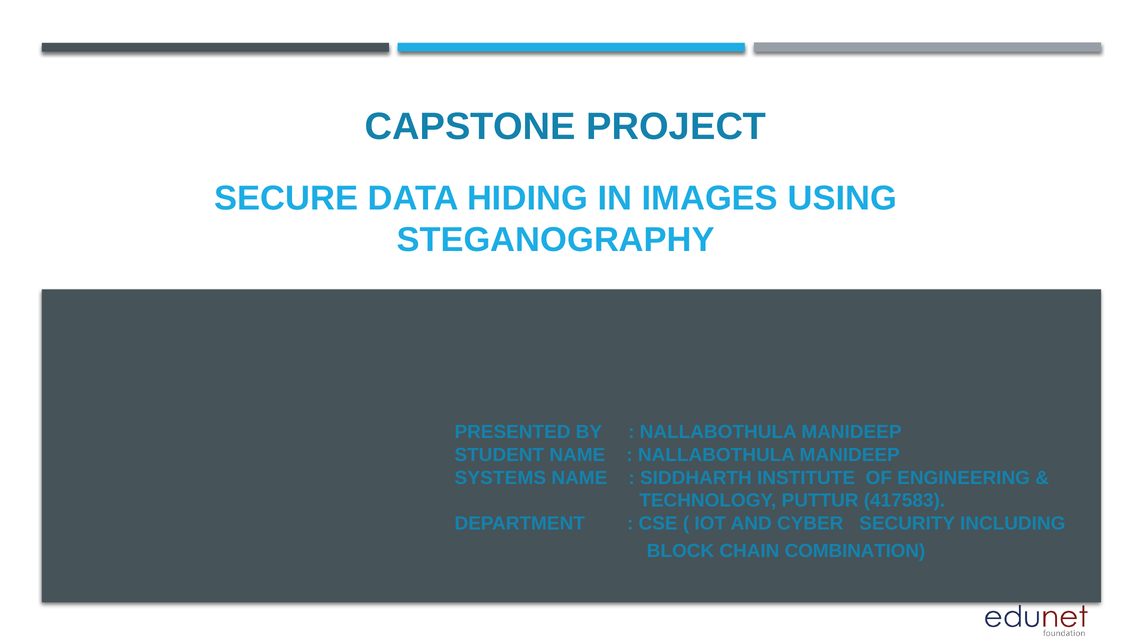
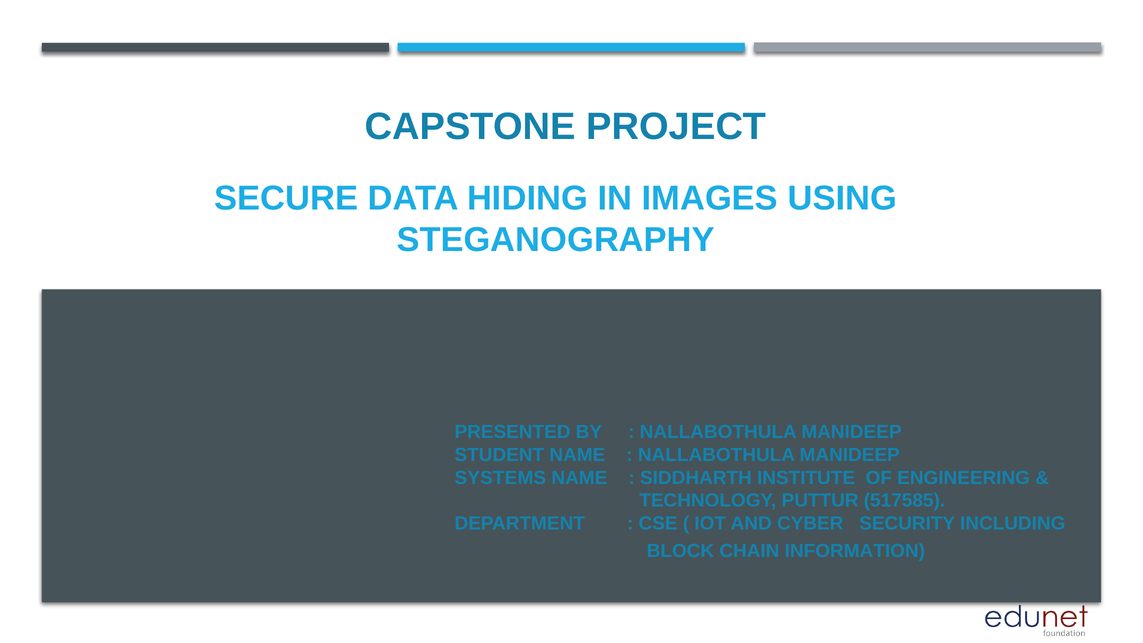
417583: 417583 -> 517585 (904, 501)
COMBINATION: COMBINATION -> INFORMATION (855, 551)
